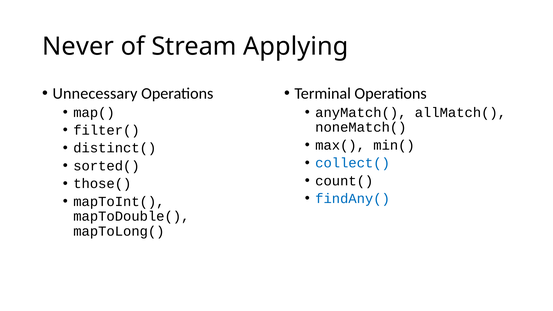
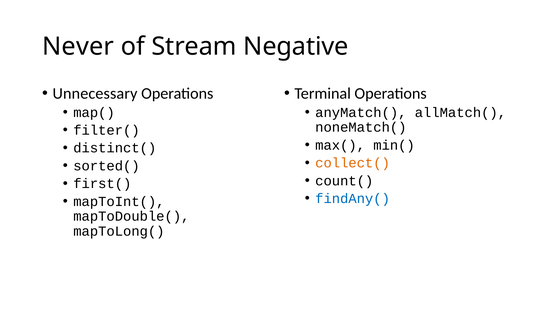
Applying: Applying -> Negative (296, 46)
collect( colour: blue -> orange (353, 163)
those(: those( -> first( (102, 184)
